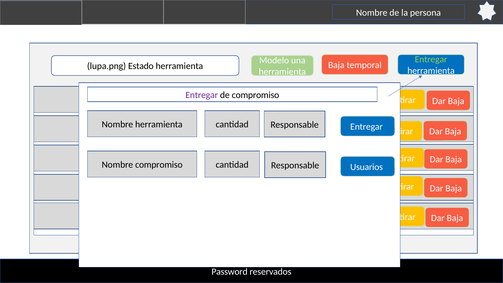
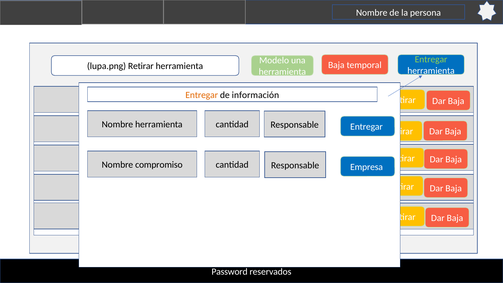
lupa.png Estado: Estado -> Retirar (141, 66)
Entregar colour: purple -> orange (202, 95)
de compromiso: compromiso -> información (255, 95)
Usuarios: Usuarios -> Empresa (367, 167)
